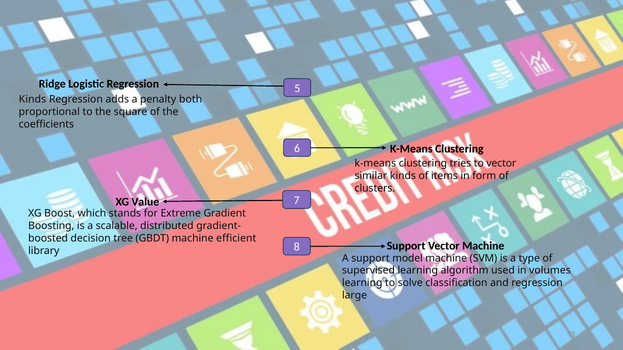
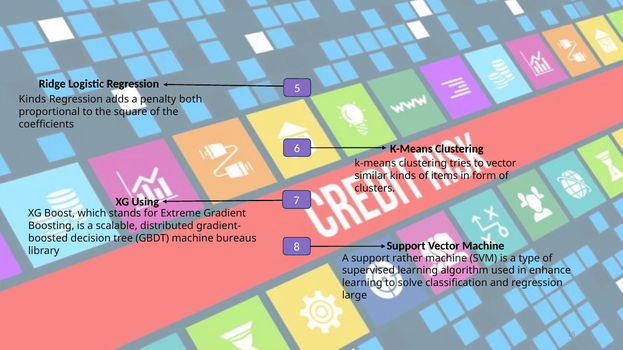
Value: Value -> Using (145, 202)
efficient: efficient -> bureaus (236, 239)
model: model -> rather (407, 258)
volumes: volumes -> enhance (550, 271)
